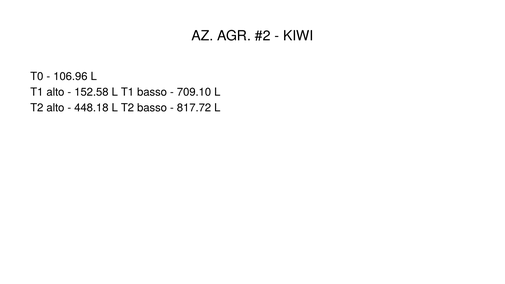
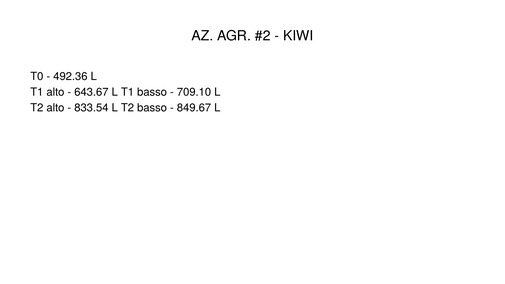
106.96: 106.96 -> 492.36 (70, 76)
152.58: 152.58 -> 643.67 (91, 92)
448.18: 448.18 -> 833.54 (91, 108)
817.72: 817.72 -> 849.67 (194, 108)
